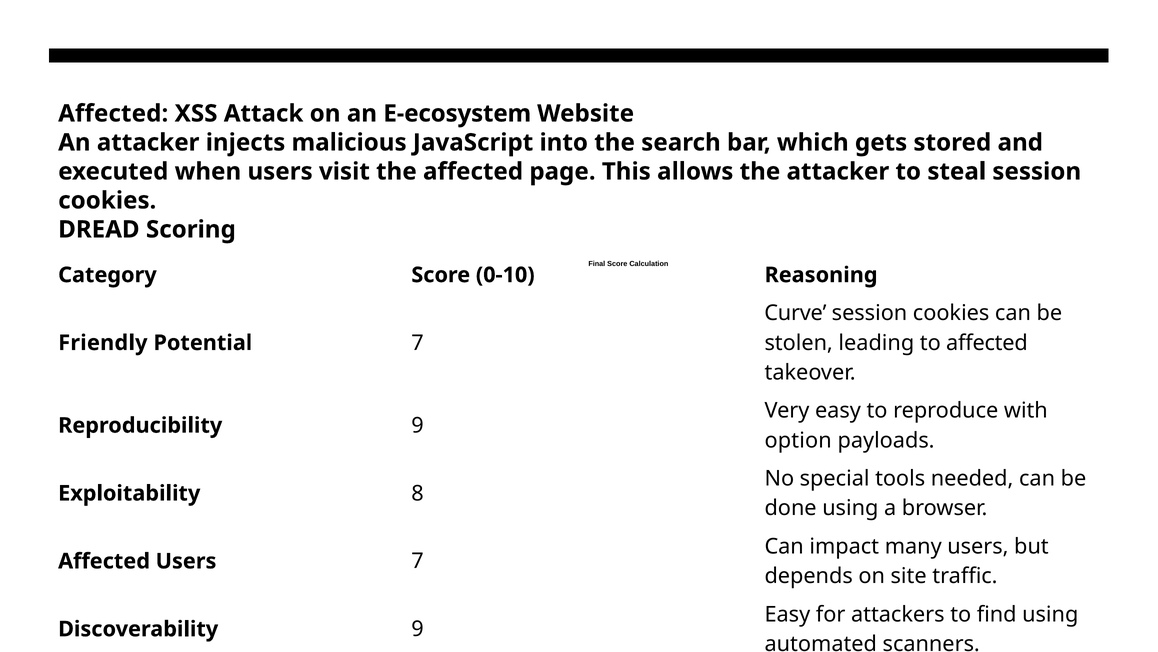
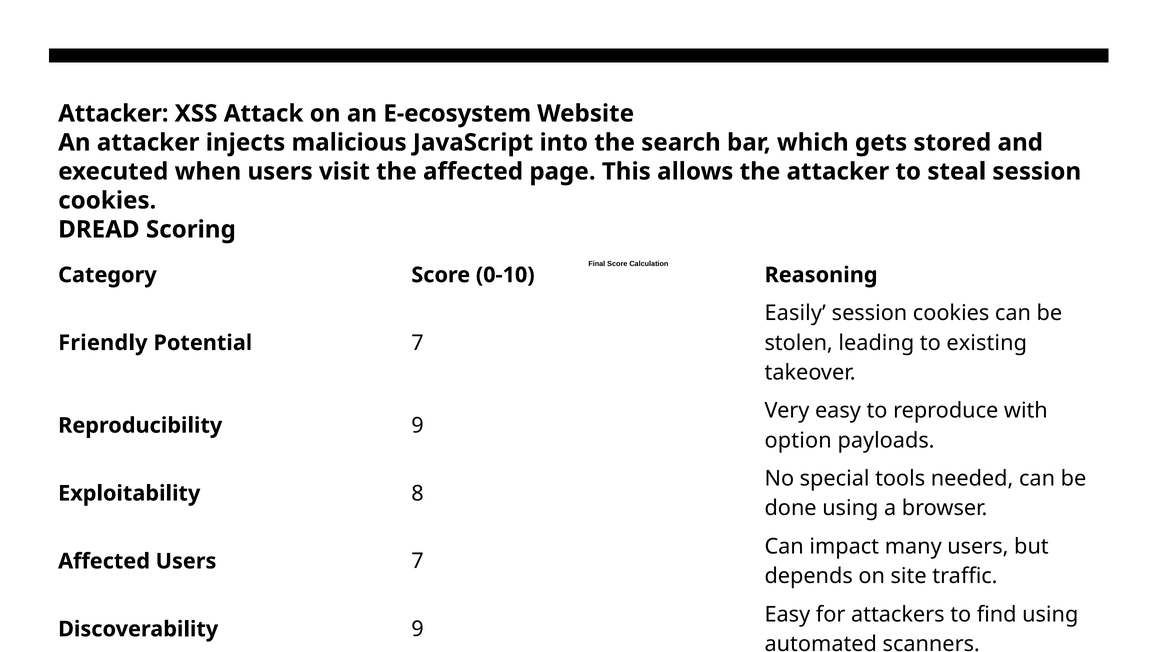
Affected: Affected -> Attacker (113, 113)
Curve: Curve -> Easily (795, 313)
to affected: affected -> existing (987, 343)
